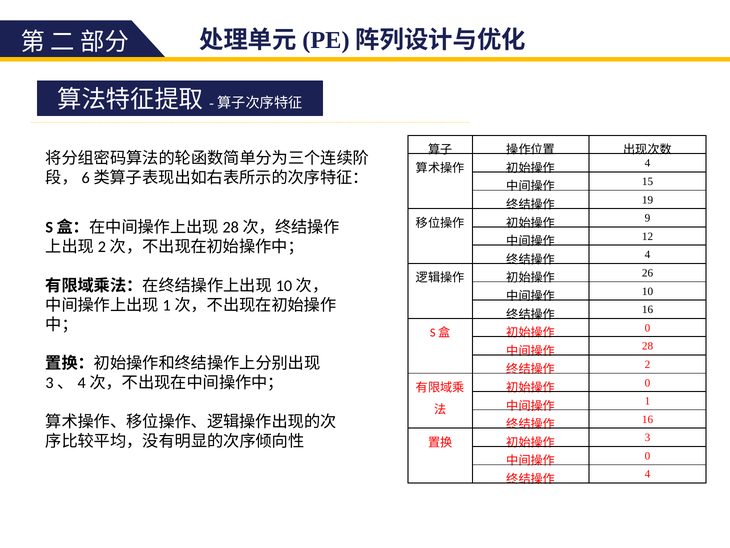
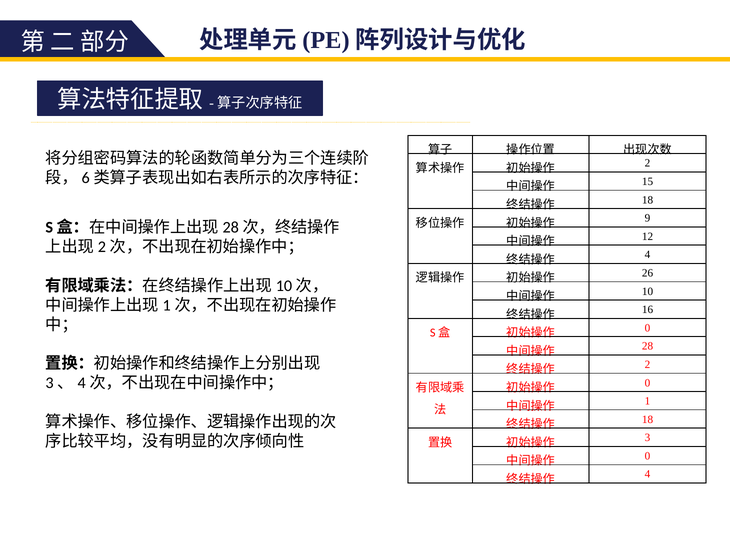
4: 4 -> 2 (648, 163)
19: 19 -> 18 (648, 200)
16: 16 -> 18 (648, 419)
